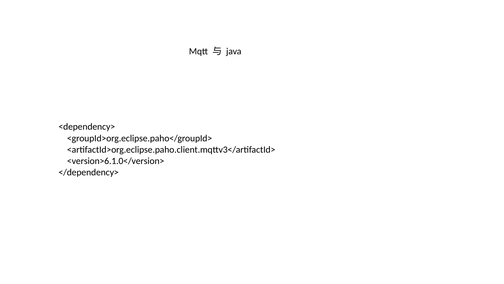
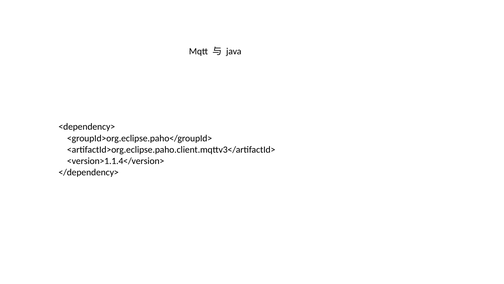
<version>6.1.0</version>: <version>6.1.0</version> -> <version>1.1.4</version> (116, 161)
